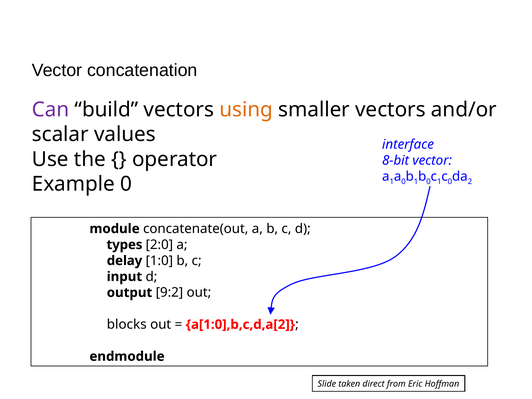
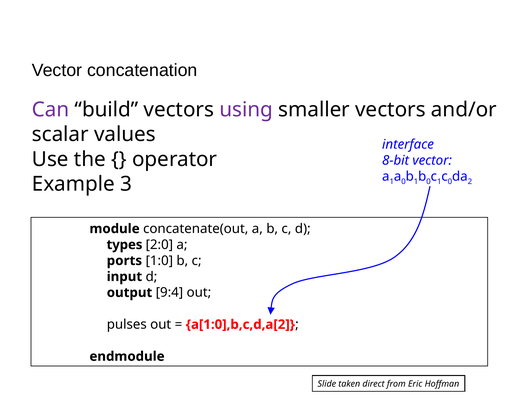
using colour: orange -> purple (246, 110)
Example 0: 0 -> 3 (126, 184)
delay: delay -> ports (124, 261)
9:2: 9:2 -> 9:4 (169, 293)
blocks: blocks -> pulses (127, 325)
